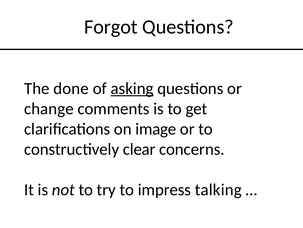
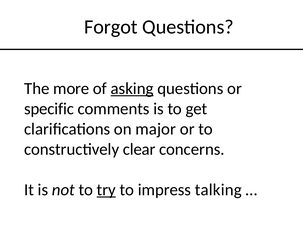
done: done -> more (71, 88)
change: change -> specific (49, 108)
image: image -> major (156, 129)
try underline: none -> present (106, 189)
